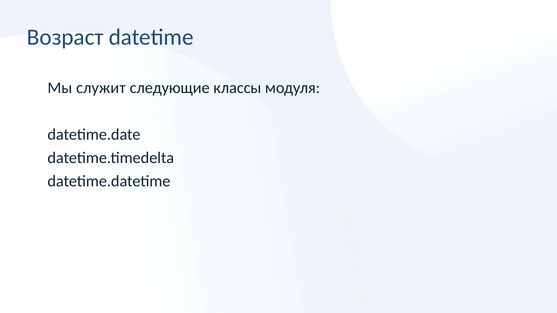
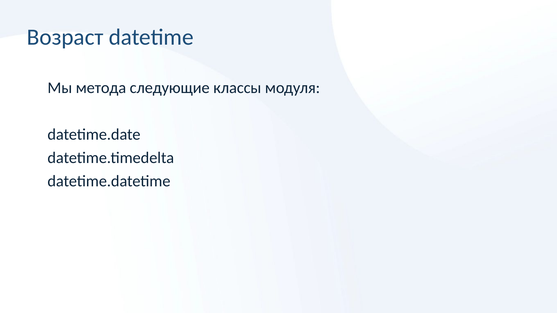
служит: служит -> метода (101, 88)
